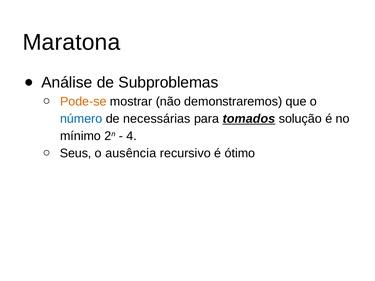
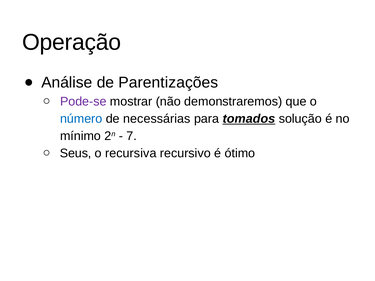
Maratona: Maratona -> Operação (72, 42)
Subproblemas: Subproblemas -> Parentizações (168, 83)
Pode-se colour: orange -> purple (83, 102)
4: 4 -> 7 (132, 136)
ausência: ausência -> recursiva (131, 153)
